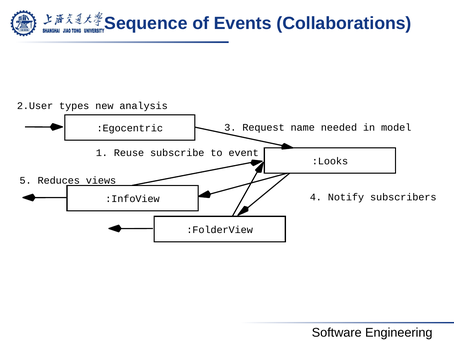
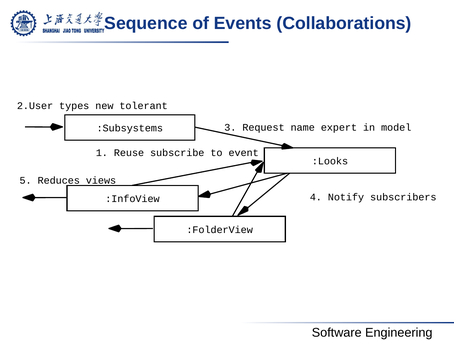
analysis: analysis -> tolerant (144, 106)
needed: needed -> expert (339, 127)
:Egocentric: :Egocentric -> :Subsystems (130, 128)
